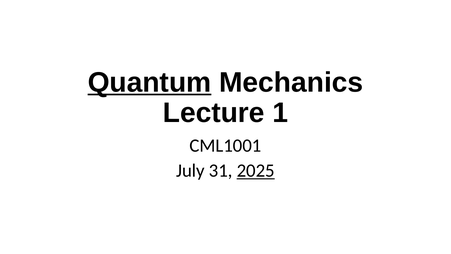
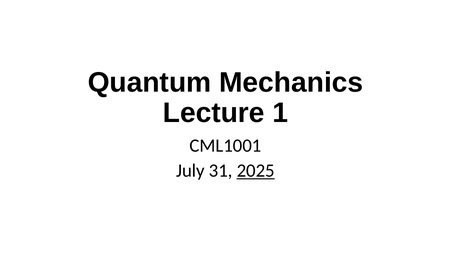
Quantum underline: present -> none (149, 82)
